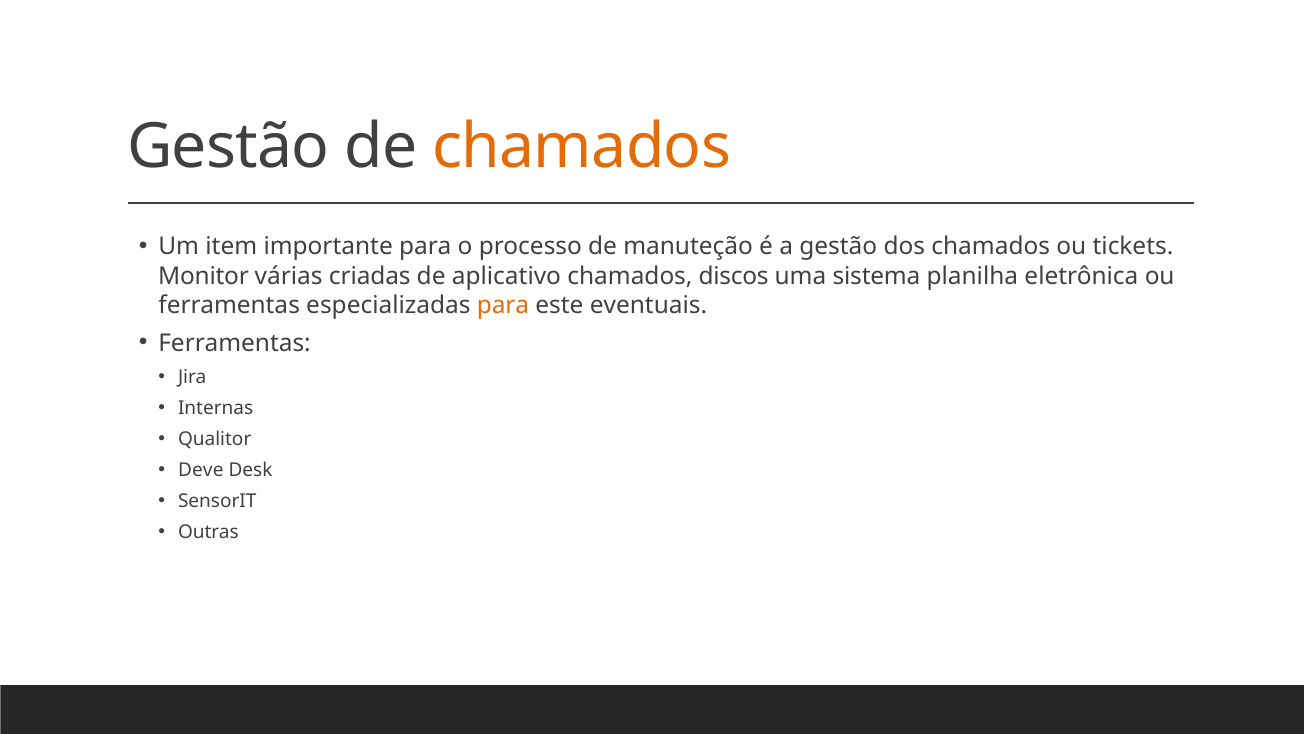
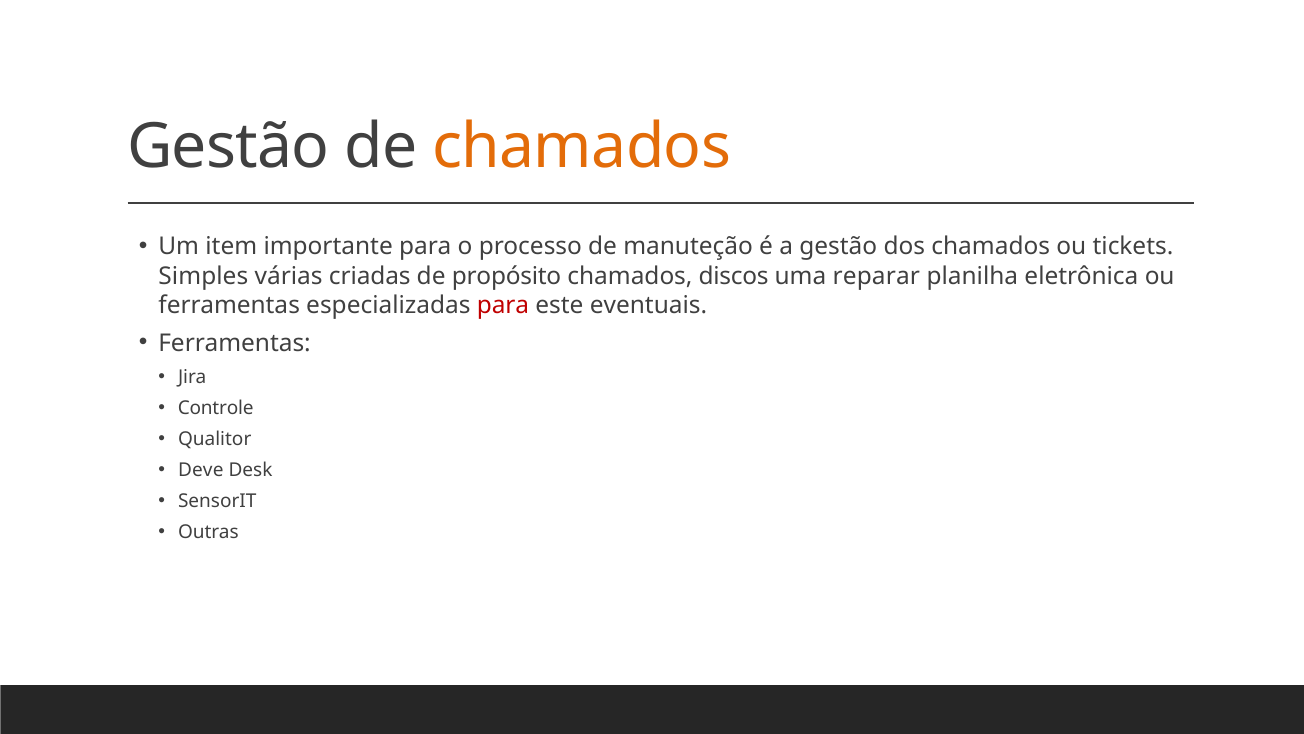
Monitor: Monitor -> Simples (203, 276)
aplicativo: aplicativo -> propósito (507, 276)
sistema: sistema -> reparar (876, 276)
para colour: orange -> red (503, 305)
Internas: Internas -> Controle (216, 408)
